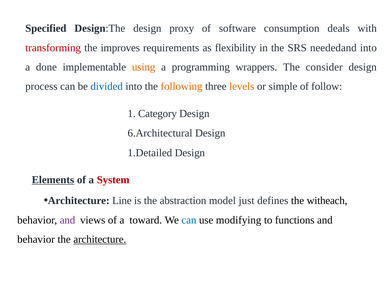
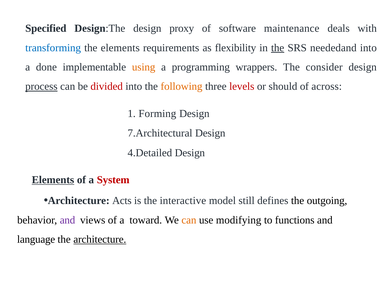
consumption: consumption -> maintenance (292, 28)
transforming colour: red -> blue (53, 48)
the improves: improves -> elements (120, 48)
the underline: none -> present (278, 48)
process underline: none -> present (41, 87)
divided colour: blue -> red (107, 87)
levels colour: orange -> red (242, 87)
simple: simple -> should (283, 87)
follow: follow -> across (327, 87)
Category: Category -> Forming (157, 114)
6.Architectural: 6.Architectural -> 7.Architectural (160, 133)
1.Detailed: 1.Detailed -> 4.Detailed (150, 153)
Line: Line -> Acts (122, 201)
abstraction: abstraction -> interactive (183, 201)
just: just -> still (247, 201)
witheach: witheach -> outgoing (327, 201)
can colour: blue -> orange (189, 220)
behavior: behavior -> language (36, 240)
